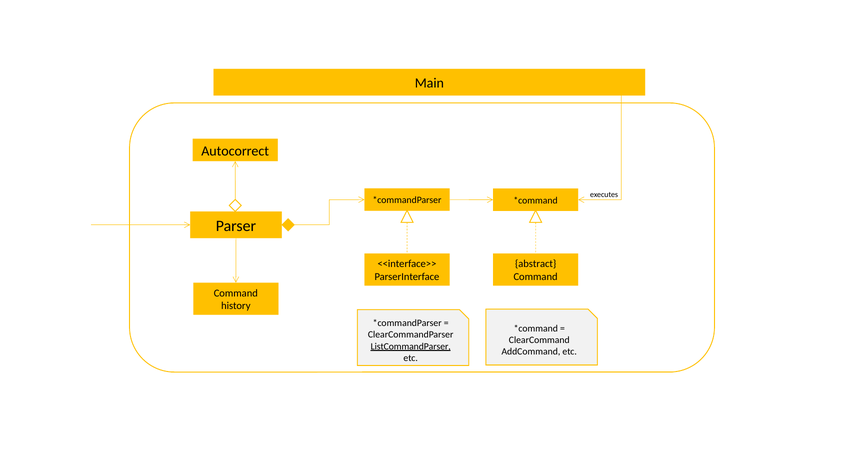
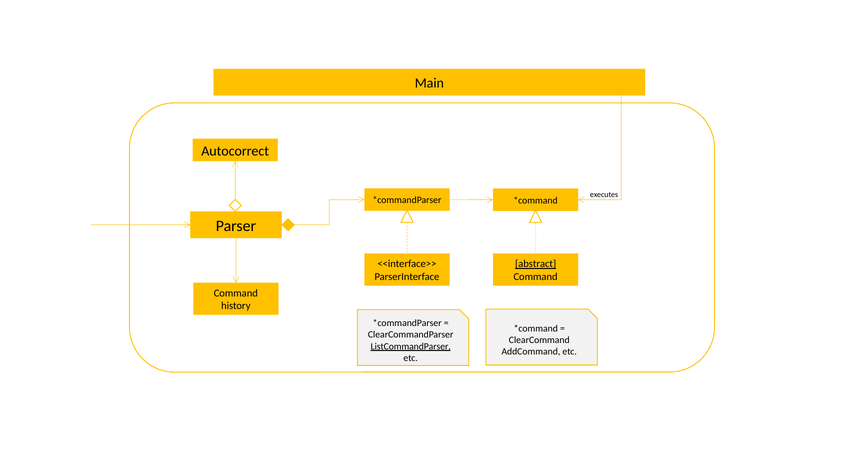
abstract underline: none -> present (536, 264)
